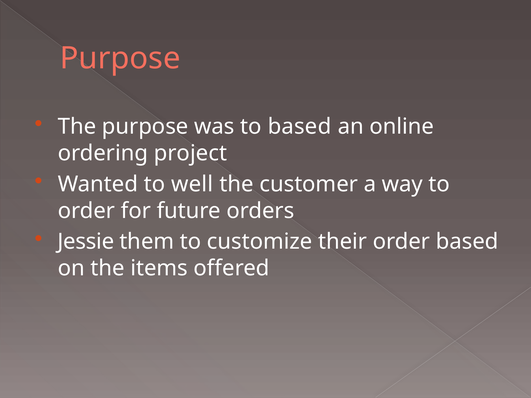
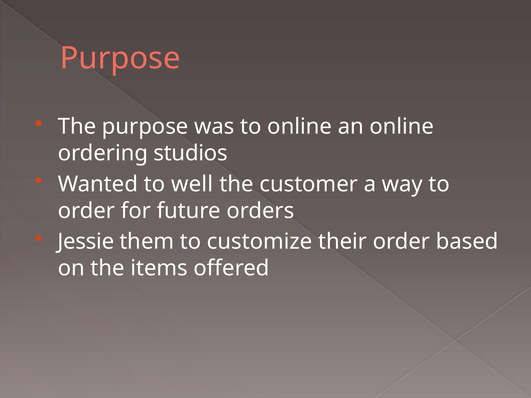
to based: based -> online (300, 127)
project: project -> studios (191, 153)
